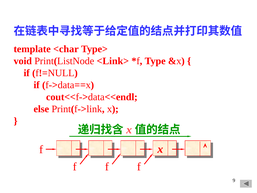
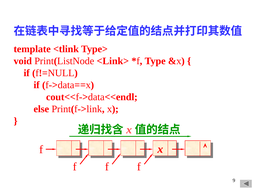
<char: <char -> <tlink (66, 49)
